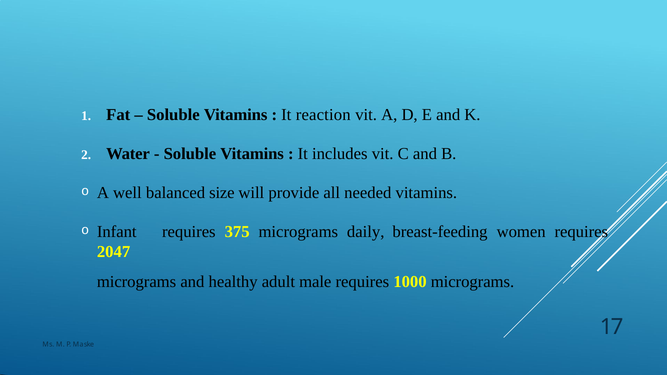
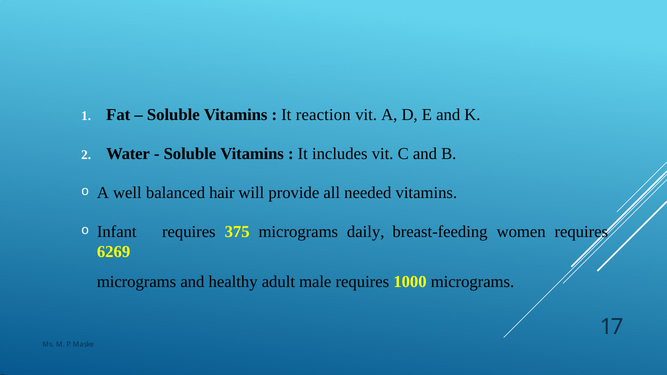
size: size -> hair (222, 193)
2047: 2047 -> 6269 (114, 252)
